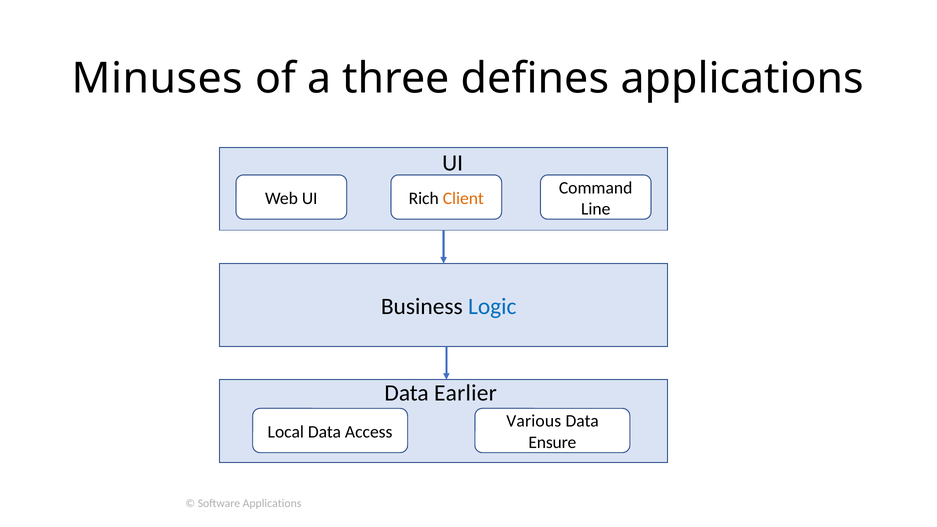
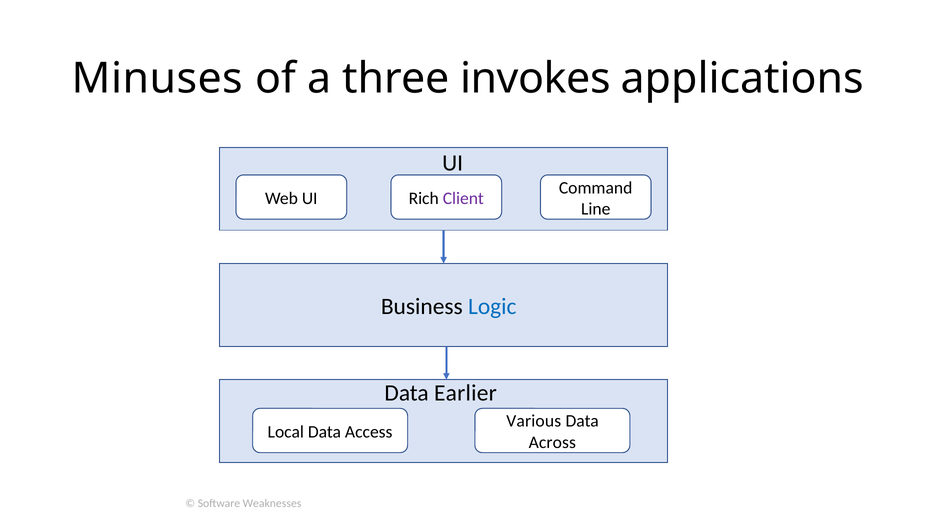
defines: defines -> invokes (535, 79)
Client colour: orange -> purple (463, 198)
Ensure: Ensure -> Across (552, 442)
Software Applications: Applications -> Weaknesses (272, 503)
